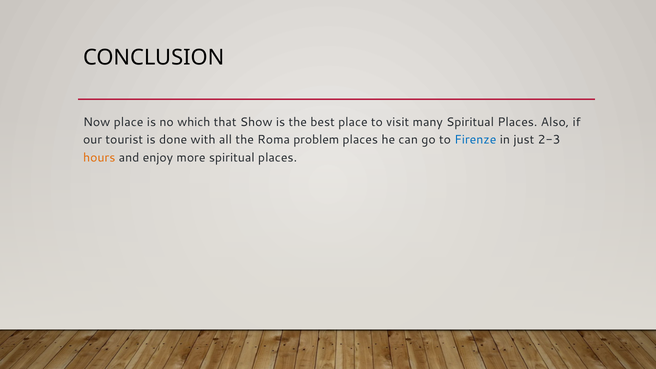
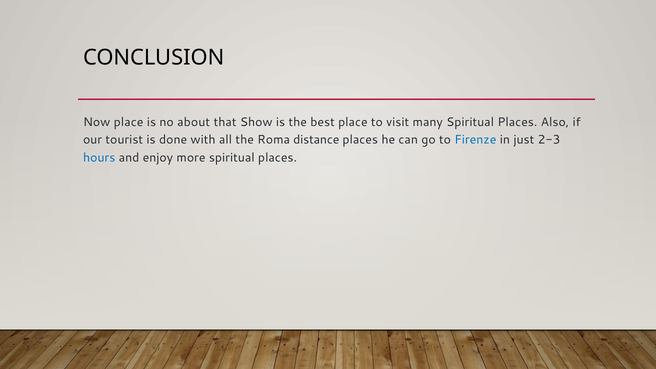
which: which -> about (194, 122)
problem: problem -> distance (316, 140)
hours colour: orange -> blue (99, 158)
